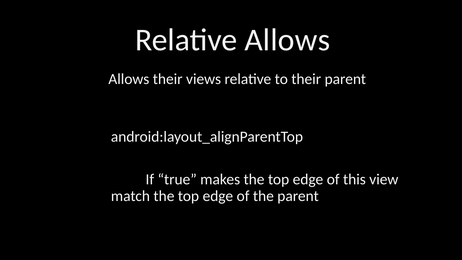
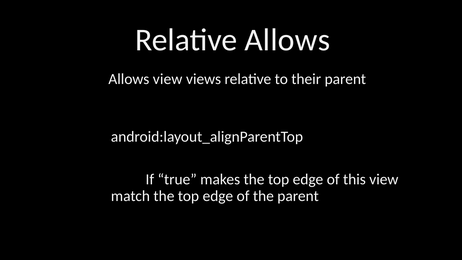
Allows their: their -> view (168, 79)
